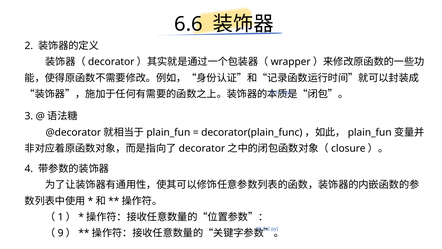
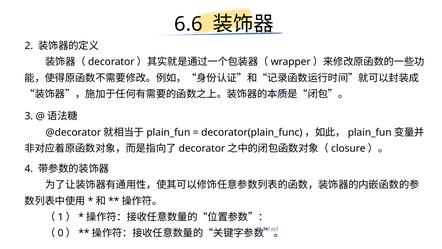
9: 9 -> 0 (61, 233)
